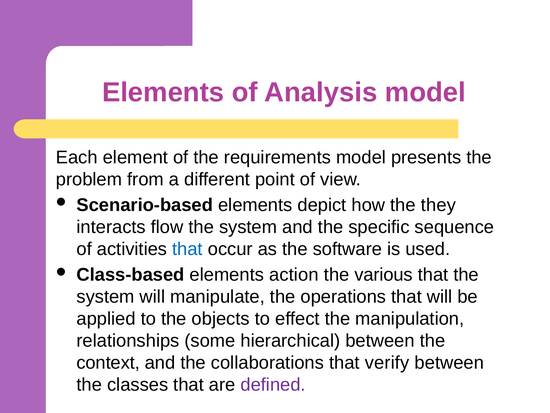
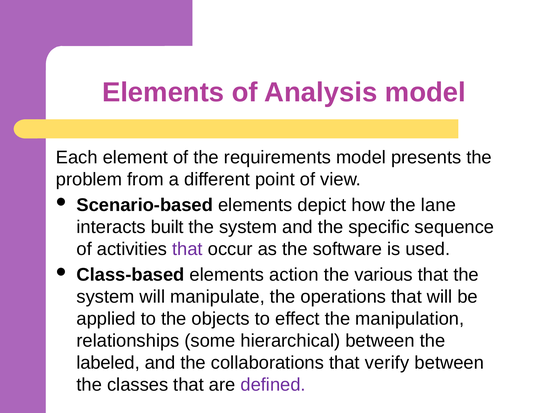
they: they -> lane (438, 205)
flow: flow -> built (167, 227)
that colour: blue -> purple (187, 249)
context: context -> labeled (108, 362)
